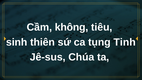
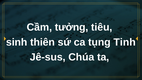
không: không -> tưởng (72, 27)
